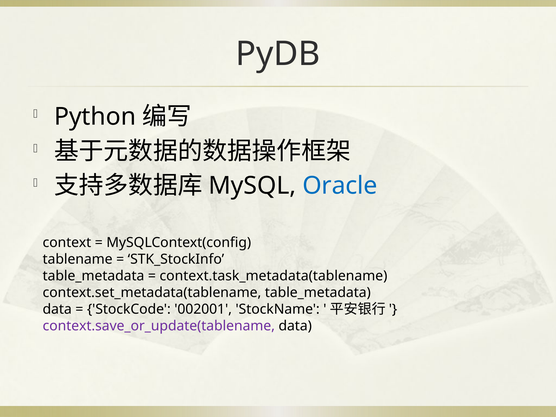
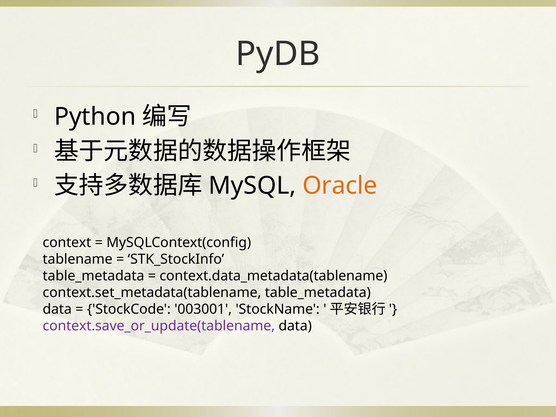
Oracle colour: blue -> orange (340, 186)
context.task_metadata(tablename: context.task_metadata(tablename -> context.data_metadata(tablename (273, 276)
002001: 002001 -> 003001 (203, 309)
